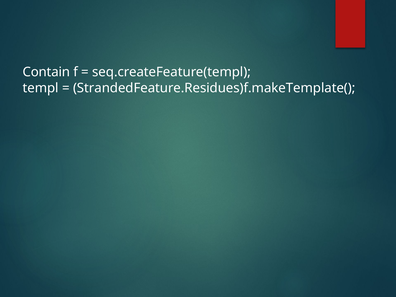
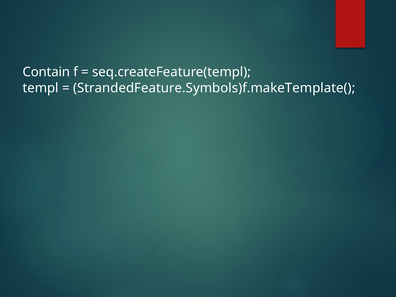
StrandedFeature.Residues)f.makeTemplate(: StrandedFeature.Residues)f.makeTemplate( -> StrandedFeature.Symbols)f.makeTemplate( (214, 88)
